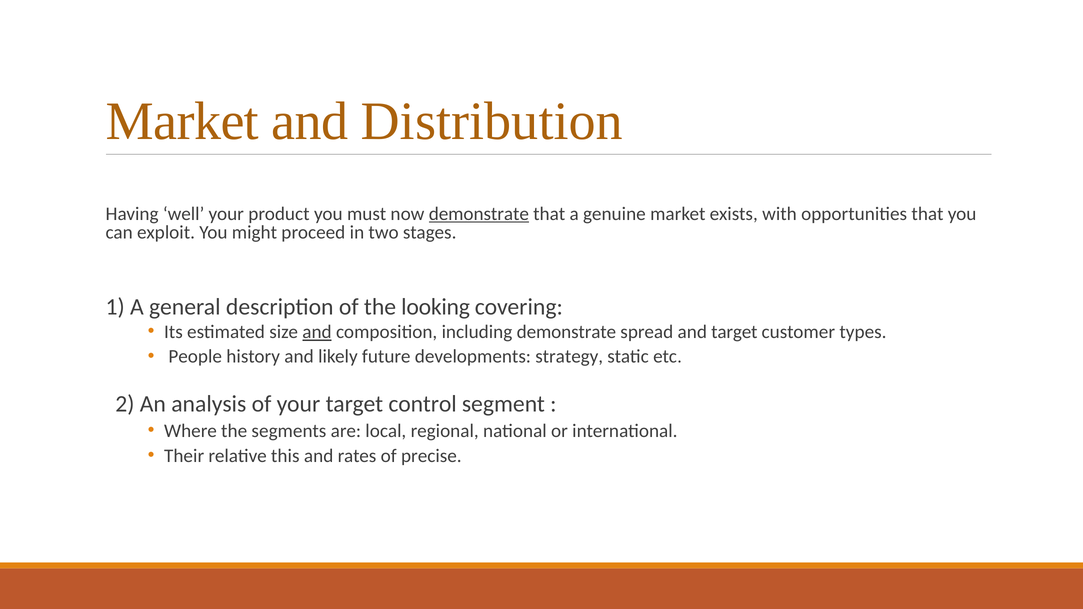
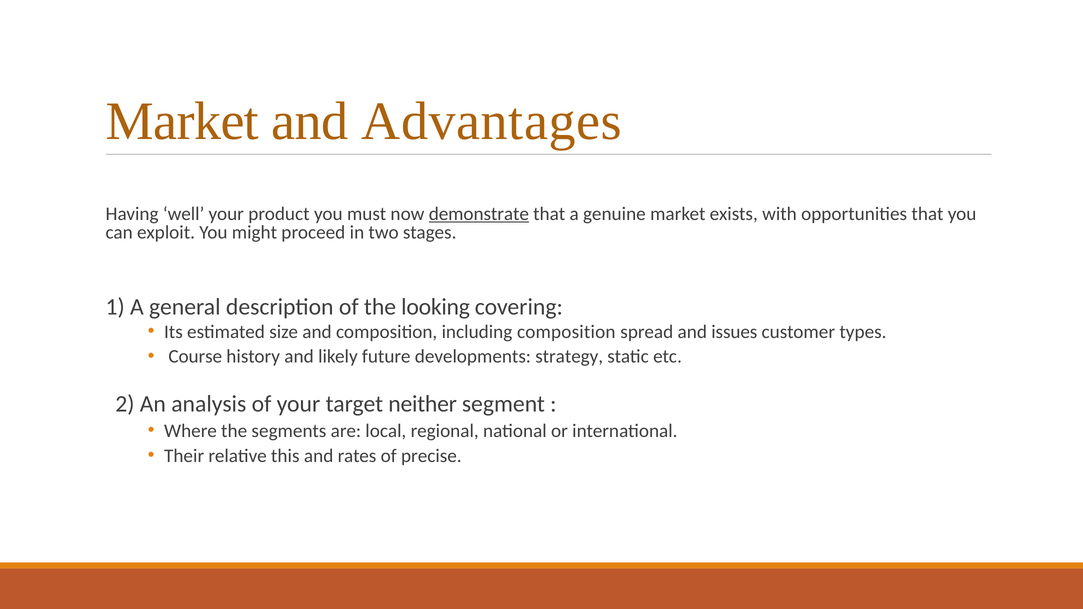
Distribution: Distribution -> Advantages (492, 121)
and underline: present -> none (317, 332)
including demonstrate: demonstrate -> composition (566, 332)
and target: target -> issues (734, 332)
People: People -> Course (195, 357)
control: control -> neither (423, 404)
